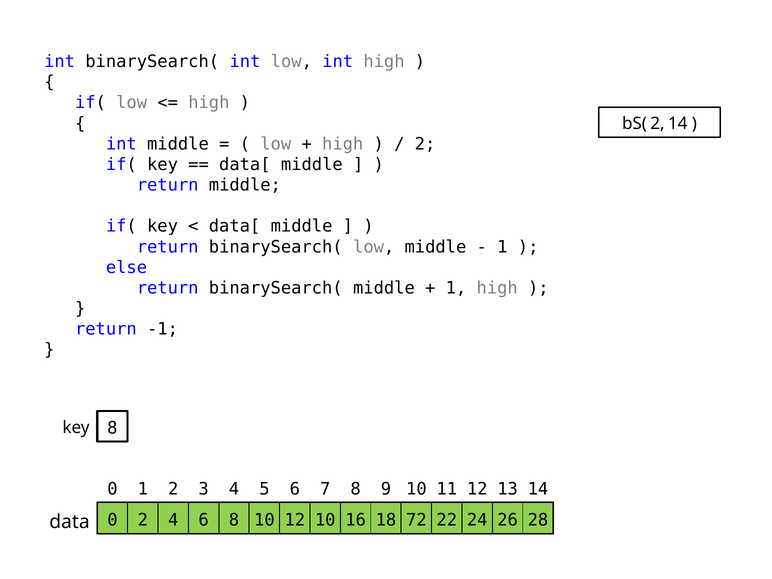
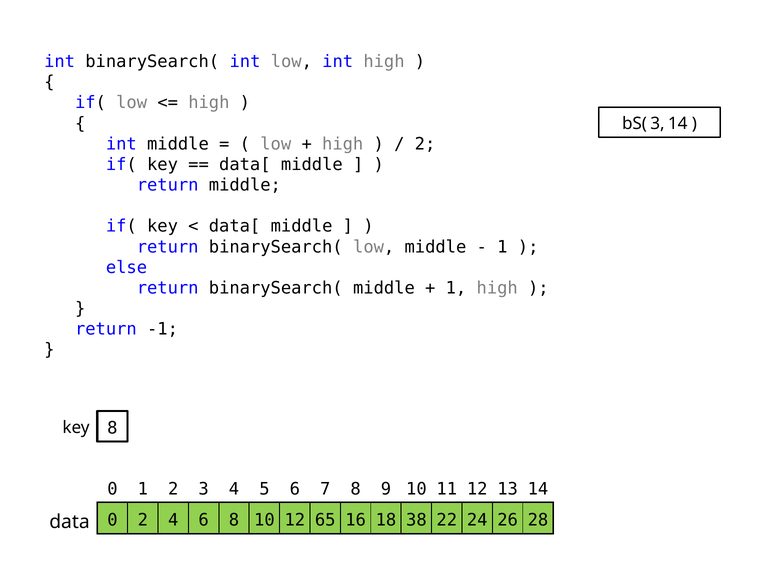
bS( 2: 2 -> 3 (657, 123)
12 10: 10 -> 65 (325, 520)
72: 72 -> 38 (416, 520)
